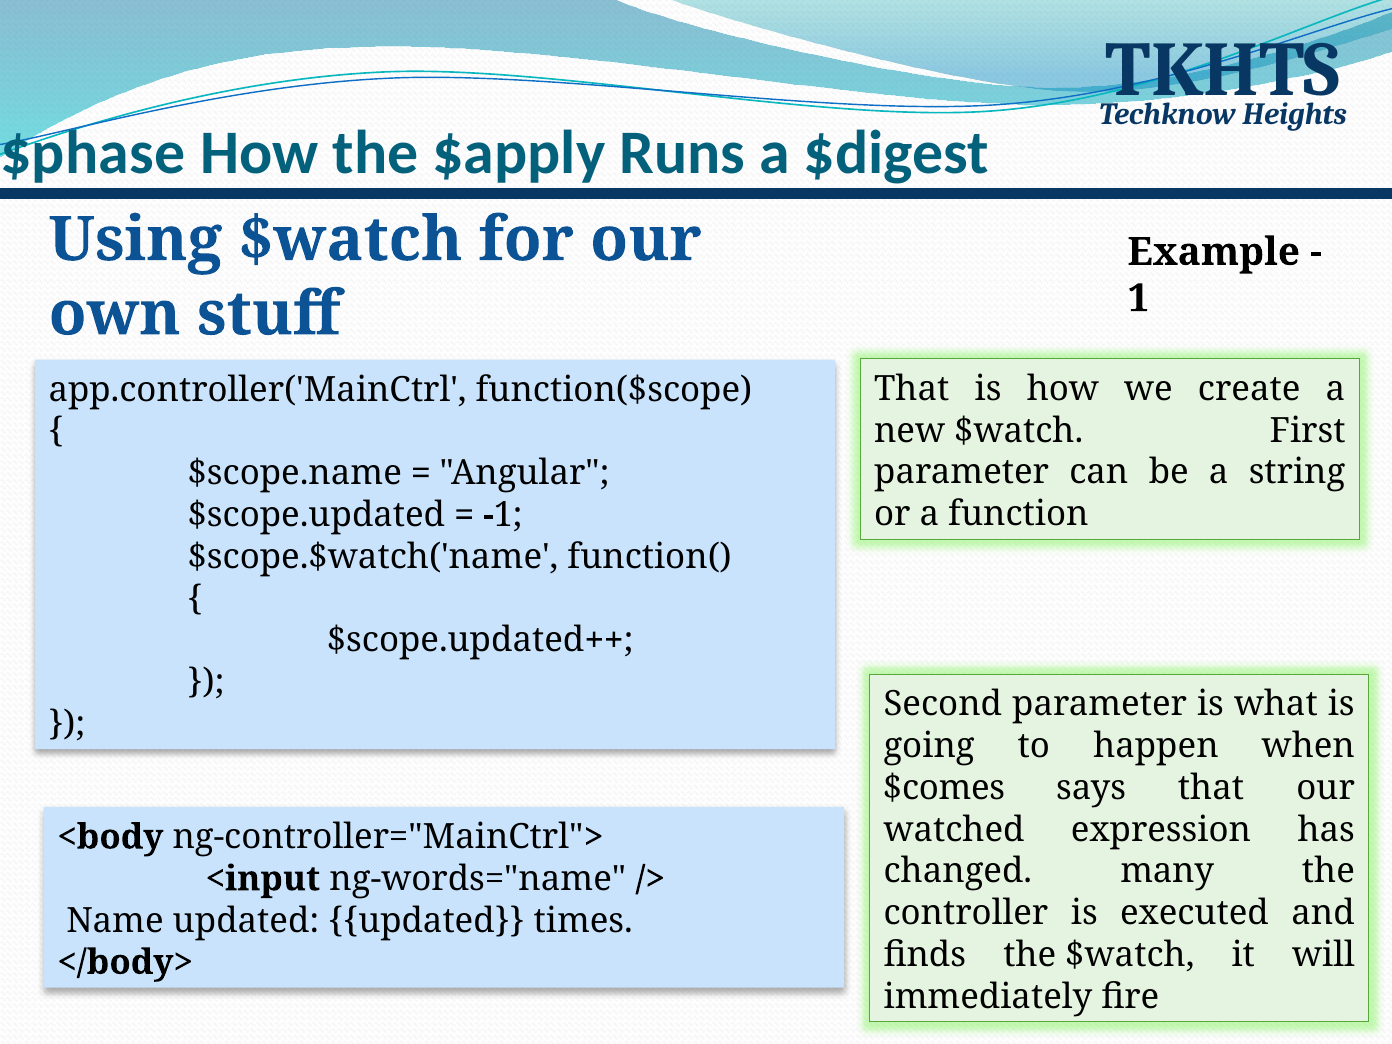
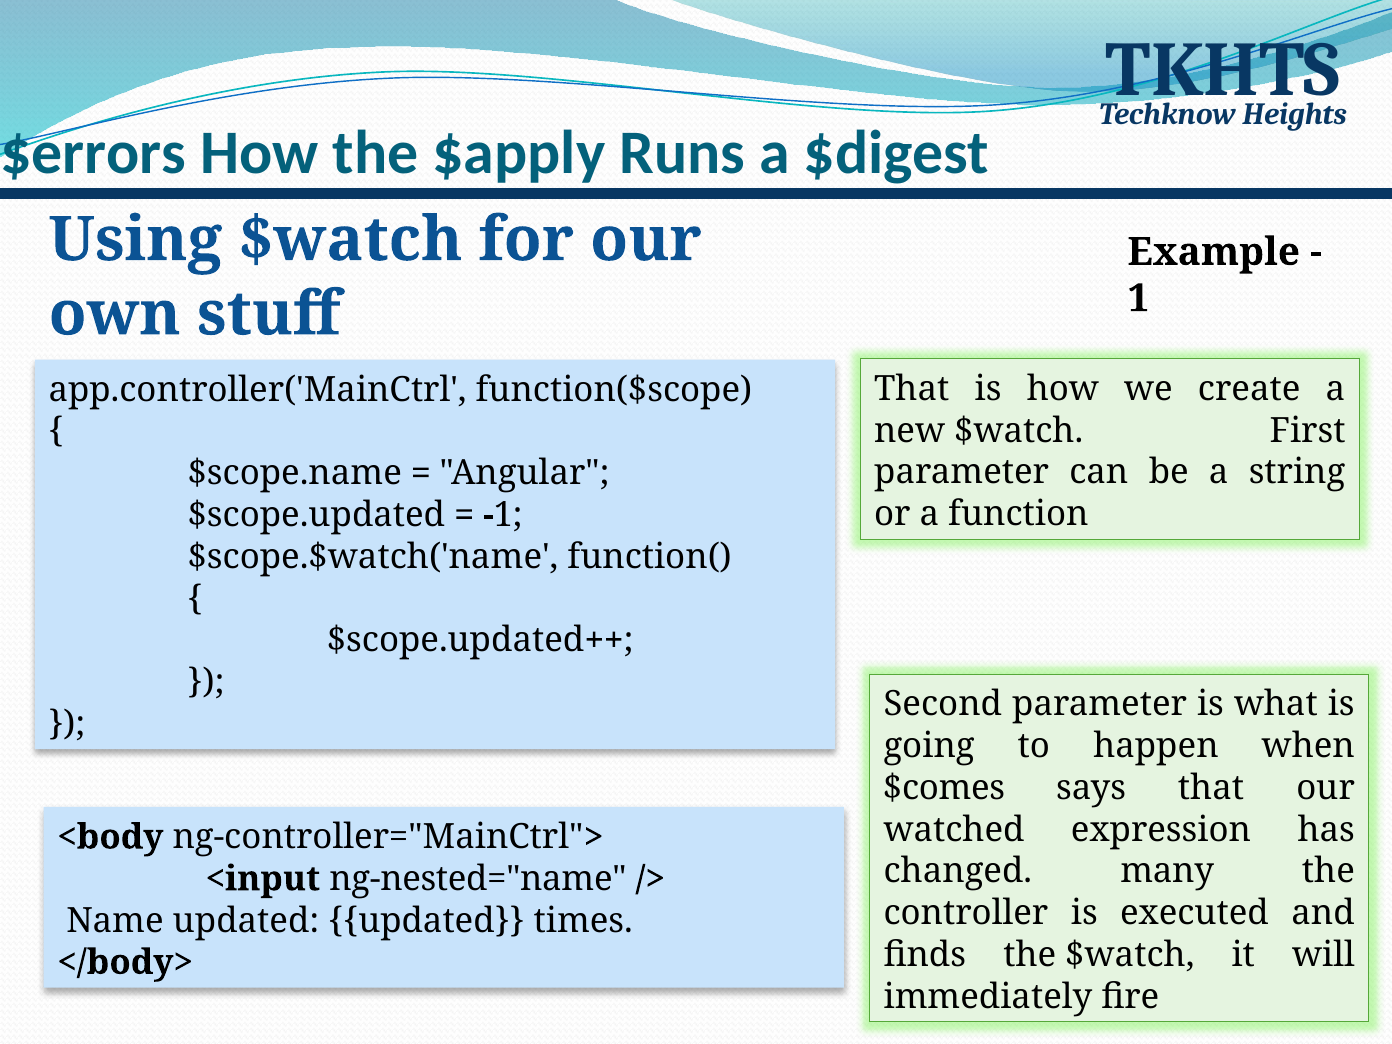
$phase: $phase -> $errors (93, 153)
ng-words="name: ng-words="name -> ng-nested="name (478, 879)
